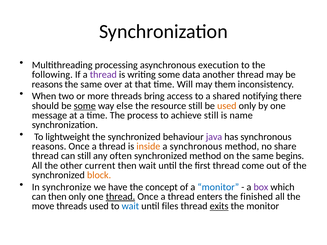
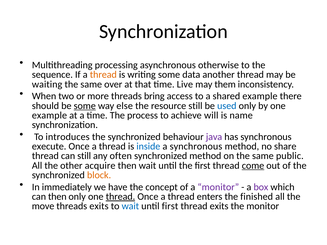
execution: execution -> otherwise (218, 65)
following: following -> sequence (52, 75)
thread colour: purple -> orange (103, 75)
reasons: reasons -> waiting (47, 84)
Will: Will -> Live (185, 84)
shared notifying: notifying -> example (260, 96)
used colour: orange -> blue (227, 106)
message: message -> example (49, 115)
achieve still: still -> will (211, 115)
lightweight: lightweight -> introduces (68, 137)
reasons: reasons -> execute (49, 147)
inside colour: orange -> blue (148, 147)
begins: begins -> public (290, 156)
current: current -> acquire (100, 166)
come underline: none -> present (253, 166)
synchronize: synchronize -> immediately (67, 187)
monitor colour: blue -> purple (218, 187)
threads used: used -> exits (99, 206)
until files: files -> first (170, 206)
exits underline: present -> none (219, 206)
